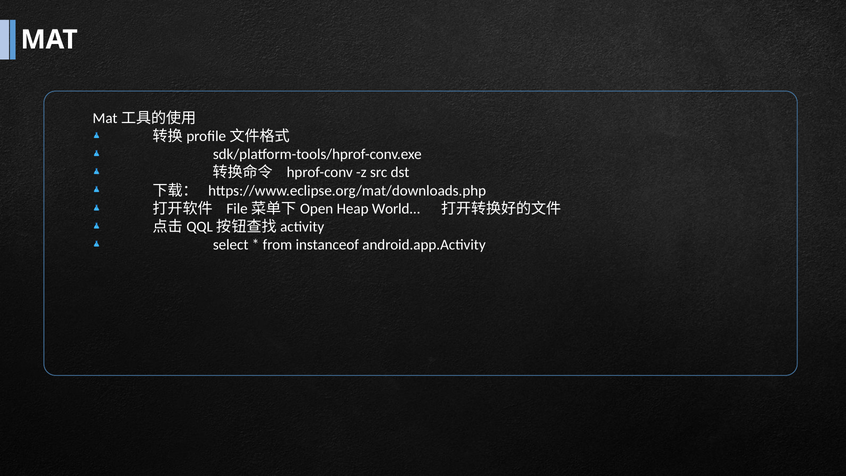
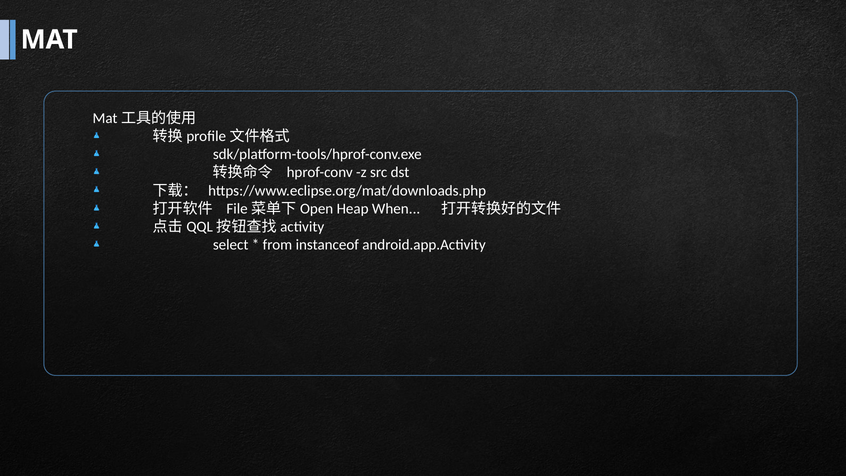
World: World -> When (396, 209)
